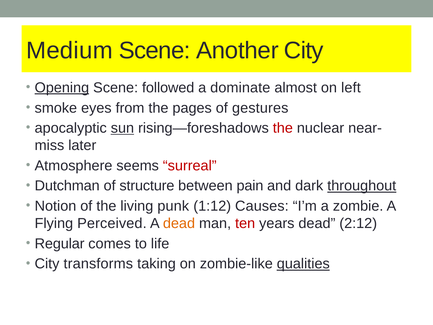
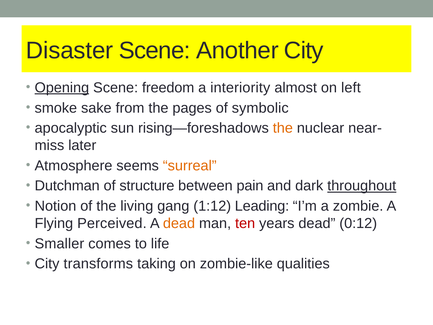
Medium: Medium -> Disaster (70, 50)
followed: followed -> freedom (168, 88)
dominate: dominate -> interiority (240, 88)
eyes: eyes -> sake (96, 108)
gestures: gestures -> symbolic (260, 108)
sun underline: present -> none (122, 128)
the colour: red -> orange (283, 128)
surreal colour: red -> orange (190, 166)
punk: punk -> gang (173, 206)
Causes: Causes -> Leading (262, 206)
2:12: 2:12 -> 0:12 (358, 223)
Regular: Regular -> Smaller (59, 243)
qualities underline: present -> none (303, 264)
